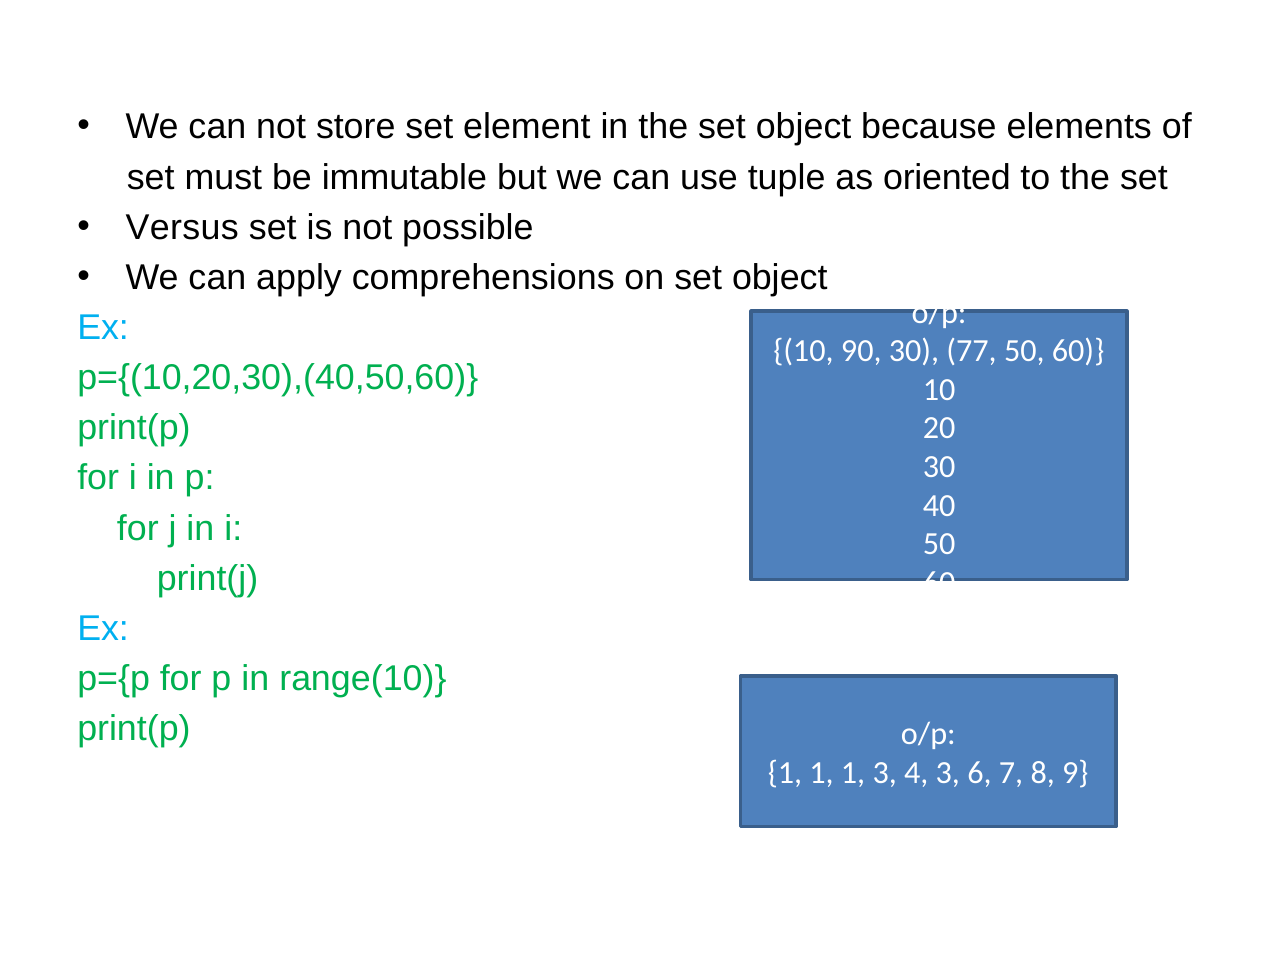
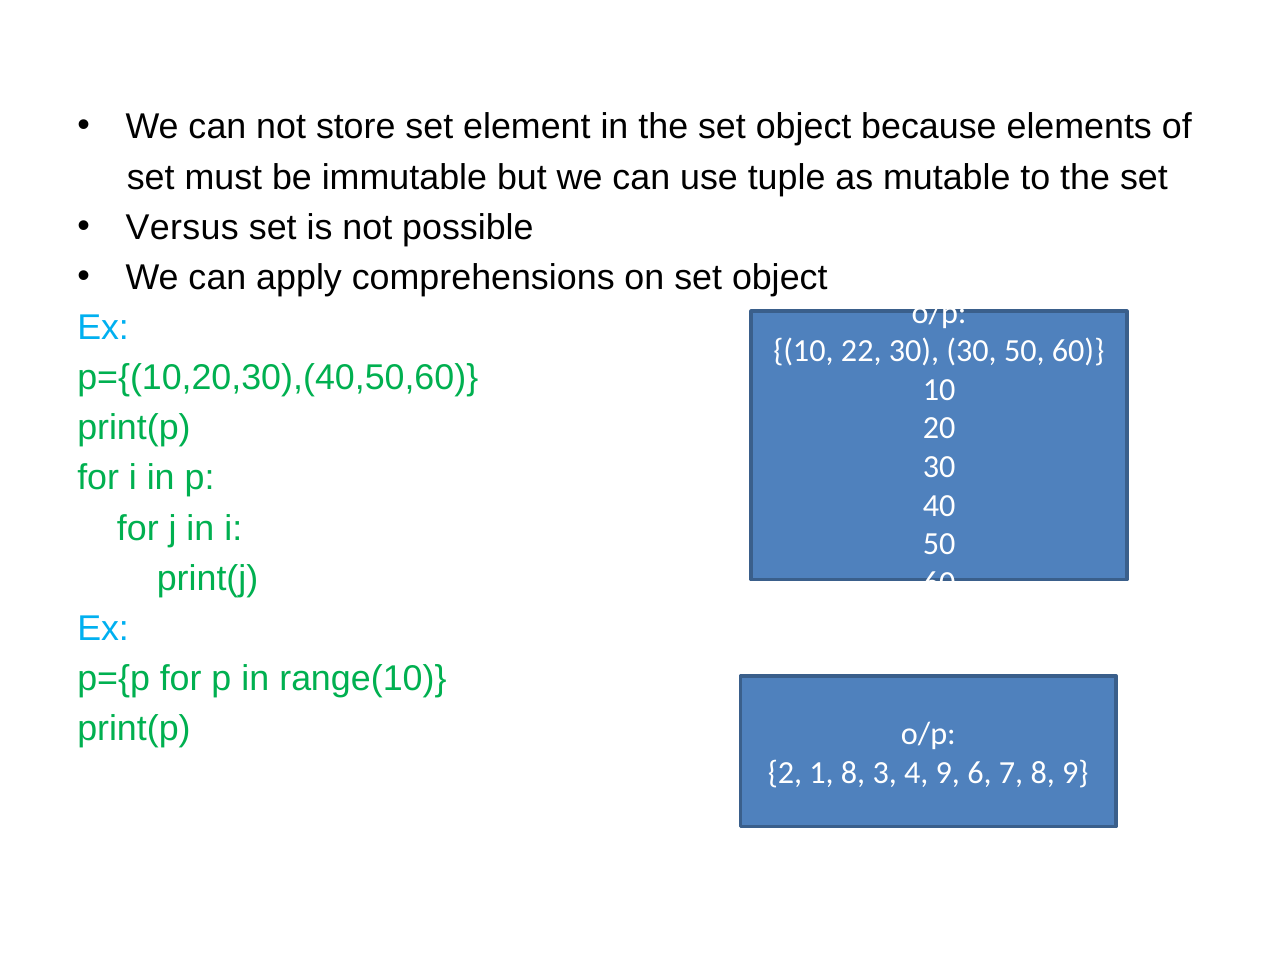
oriented: oriented -> mutable (947, 177)
90: 90 -> 22 (861, 351)
30 77: 77 -> 30 (972, 351)
1: 1 -> 2 (785, 773)
1: 1 -> 8 (853, 773)
4 3: 3 -> 9 (948, 773)
